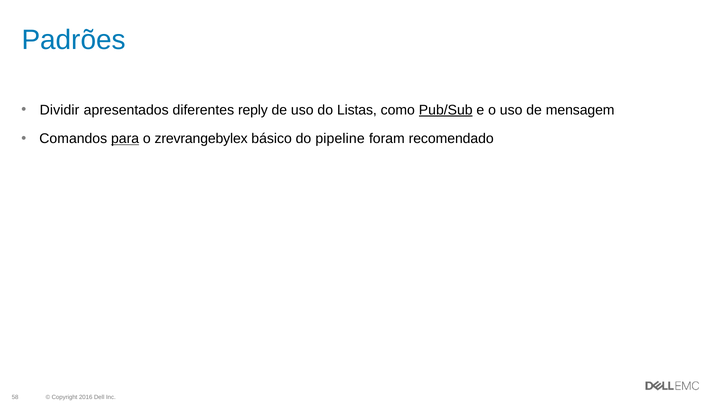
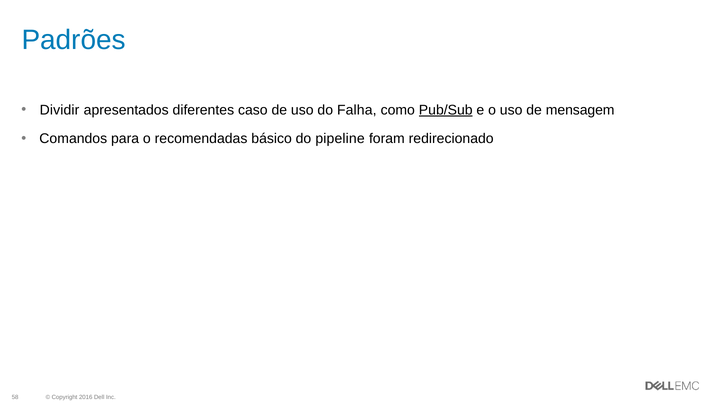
reply: reply -> caso (253, 110)
Listas: Listas -> Falha (357, 110)
para underline: present -> none (125, 139)
zrevrangebylex: zrevrangebylex -> recomendadas (201, 139)
recomendado: recomendado -> redirecionado (451, 139)
